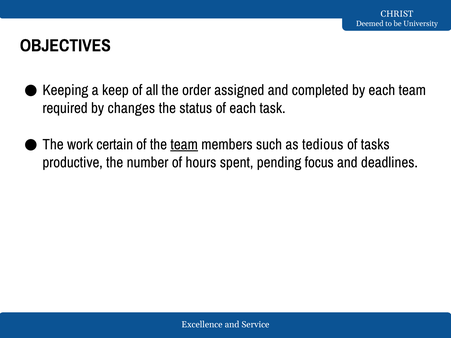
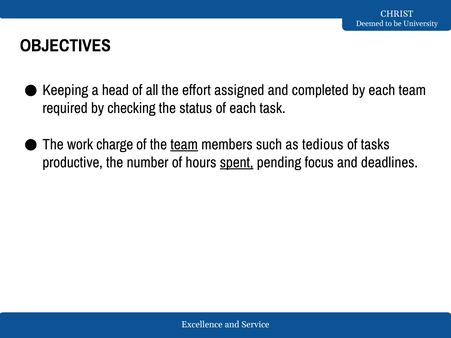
keep: keep -> head (115, 90)
order: order -> effort (196, 90)
changes: changes -> checking (132, 108)
certain: certain -> charge (115, 144)
spent underline: none -> present (237, 163)
